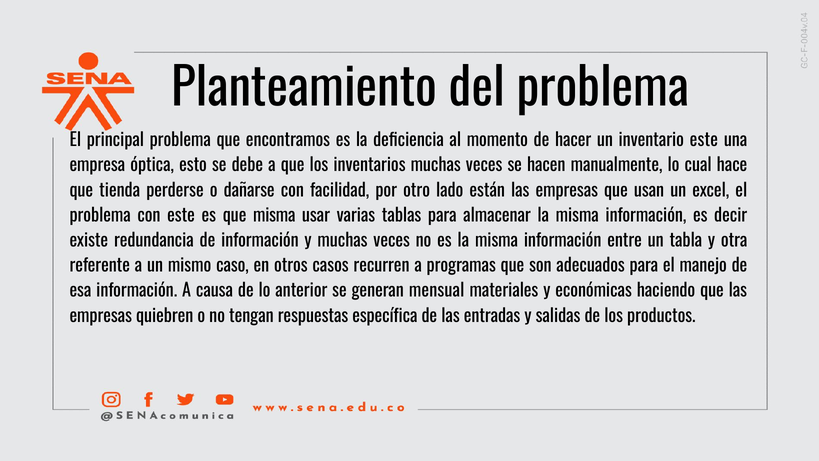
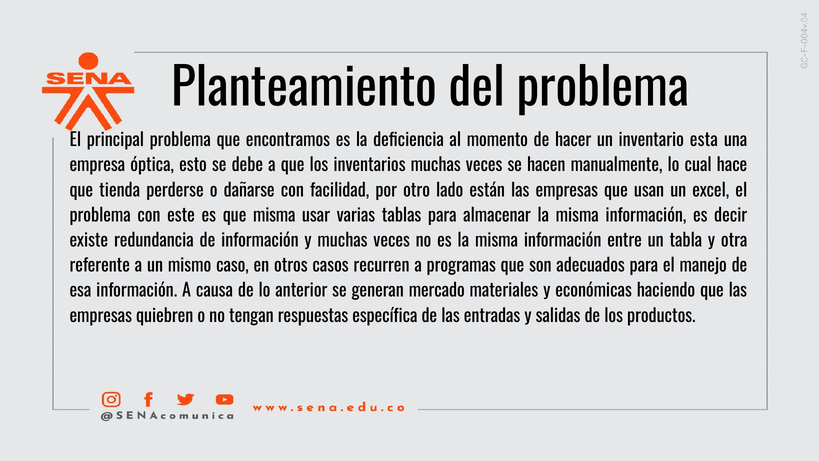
inventario este: este -> esta (704, 140)
mensual: mensual -> mercado (437, 291)
